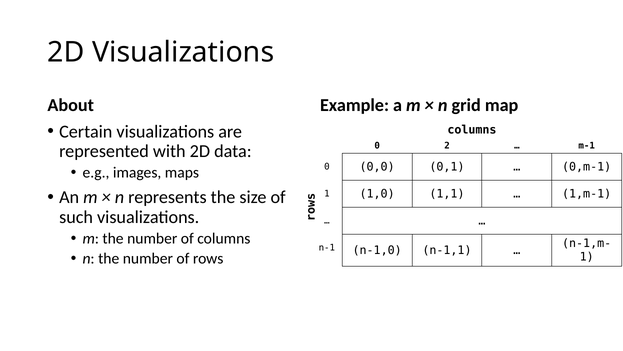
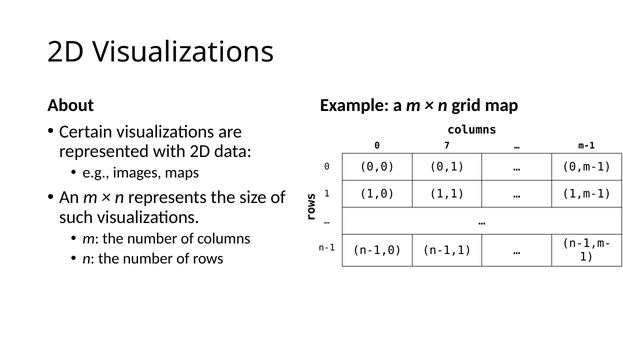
2: 2 -> 7 (447, 146)
